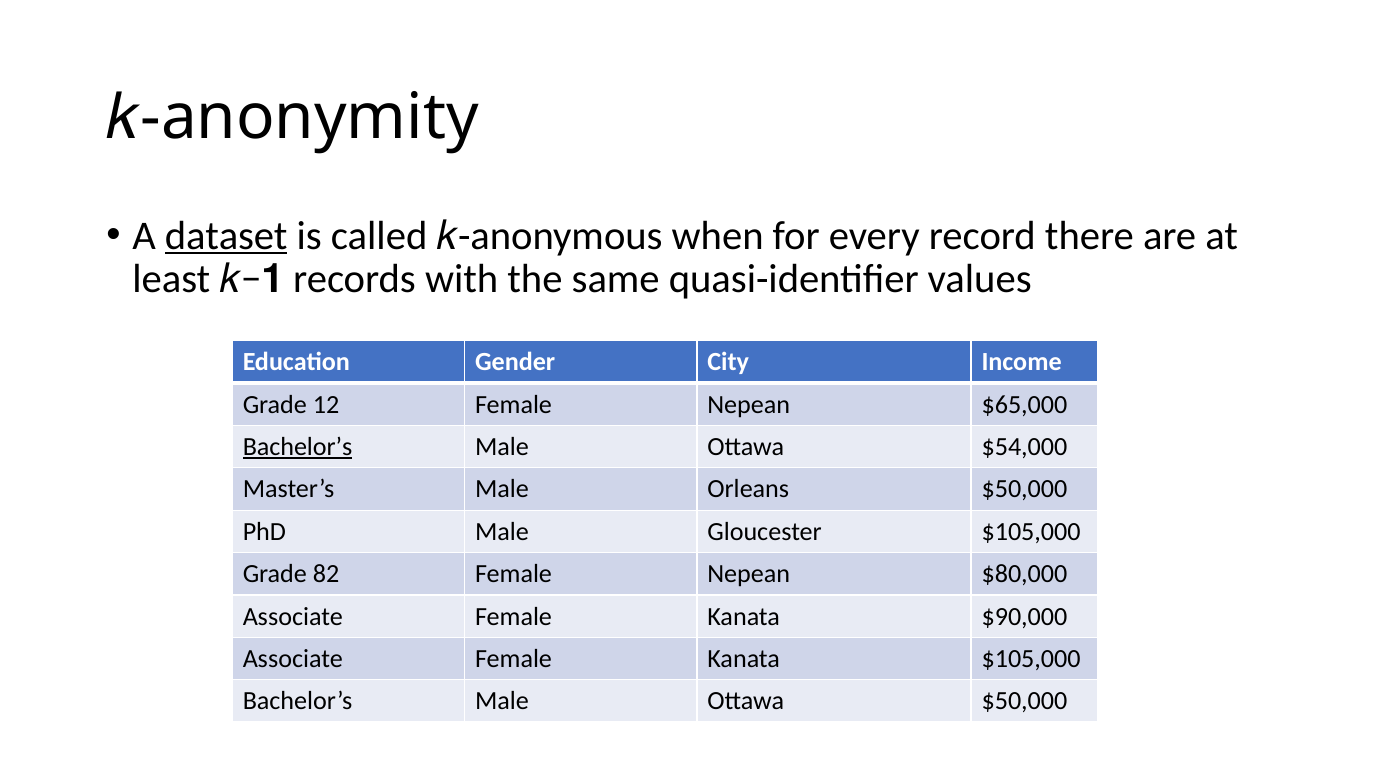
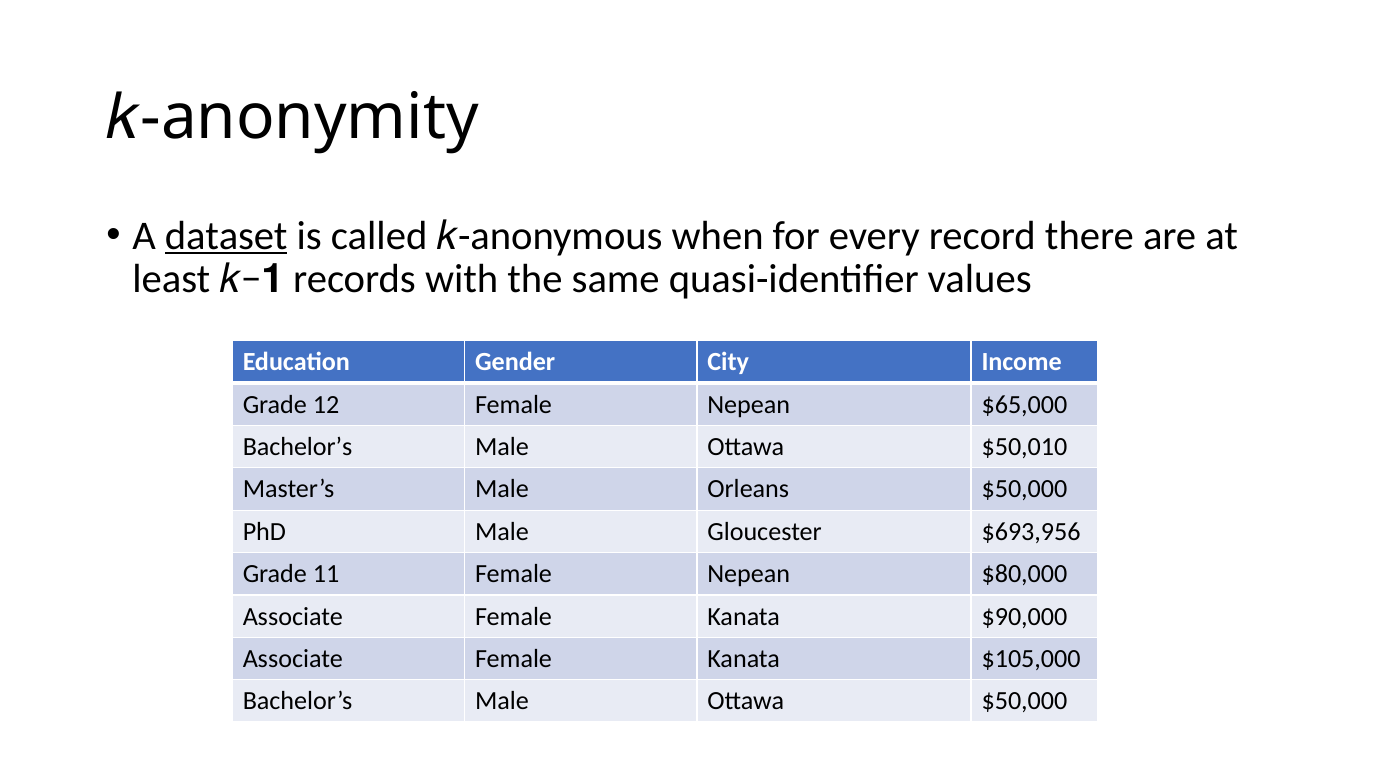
Bachelor’s underline: present -> none (298, 447)
$54,000: $54,000 -> $50,010 (1024, 447)
Gloucester $105,000: $105,000 -> $693,956 (1031, 532)
82: 82 -> 11 (326, 574)
